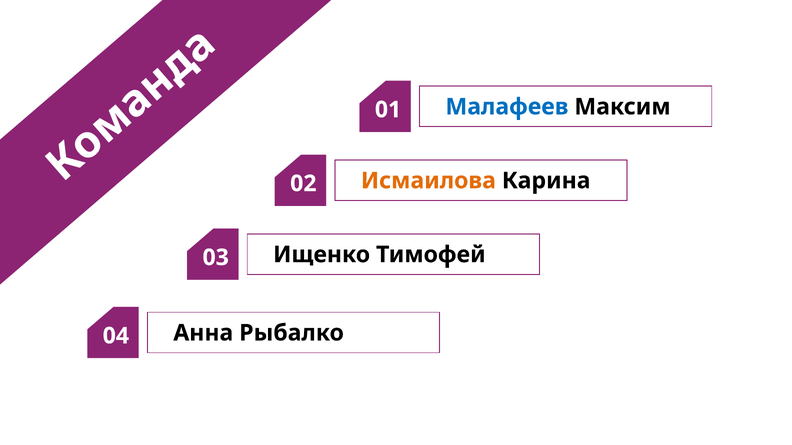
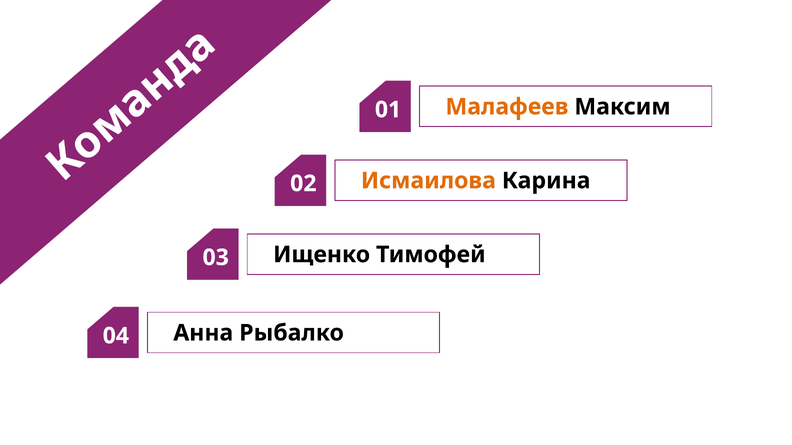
Малафеев colour: blue -> orange (507, 107)
